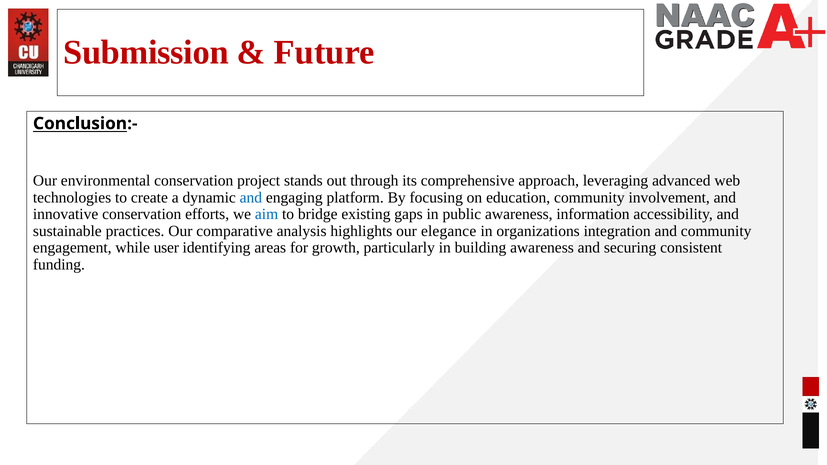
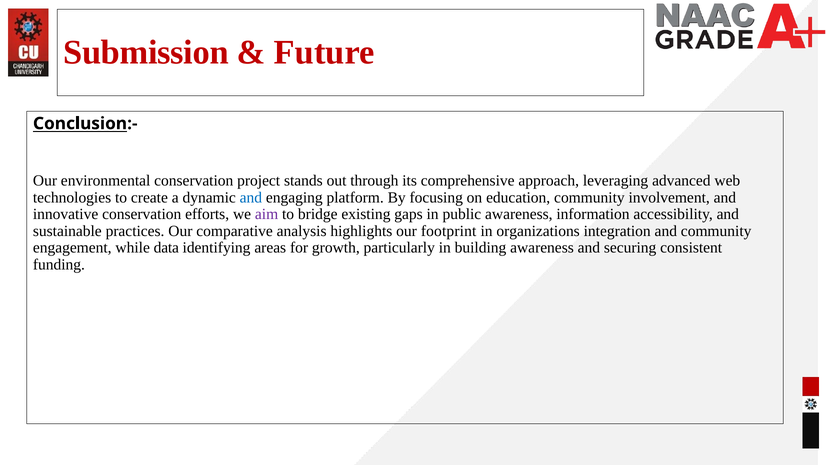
aim colour: blue -> purple (267, 214)
elegance: elegance -> footprint (449, 231)
user: user -> data (166, 248)
